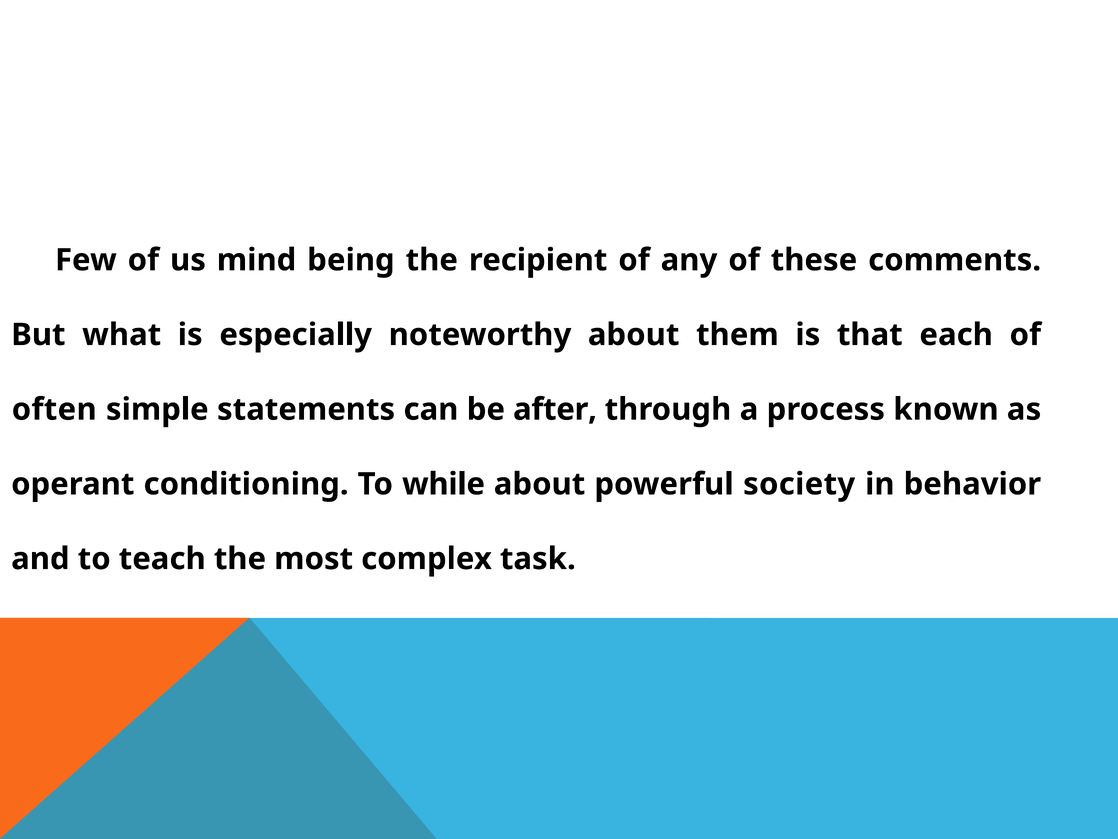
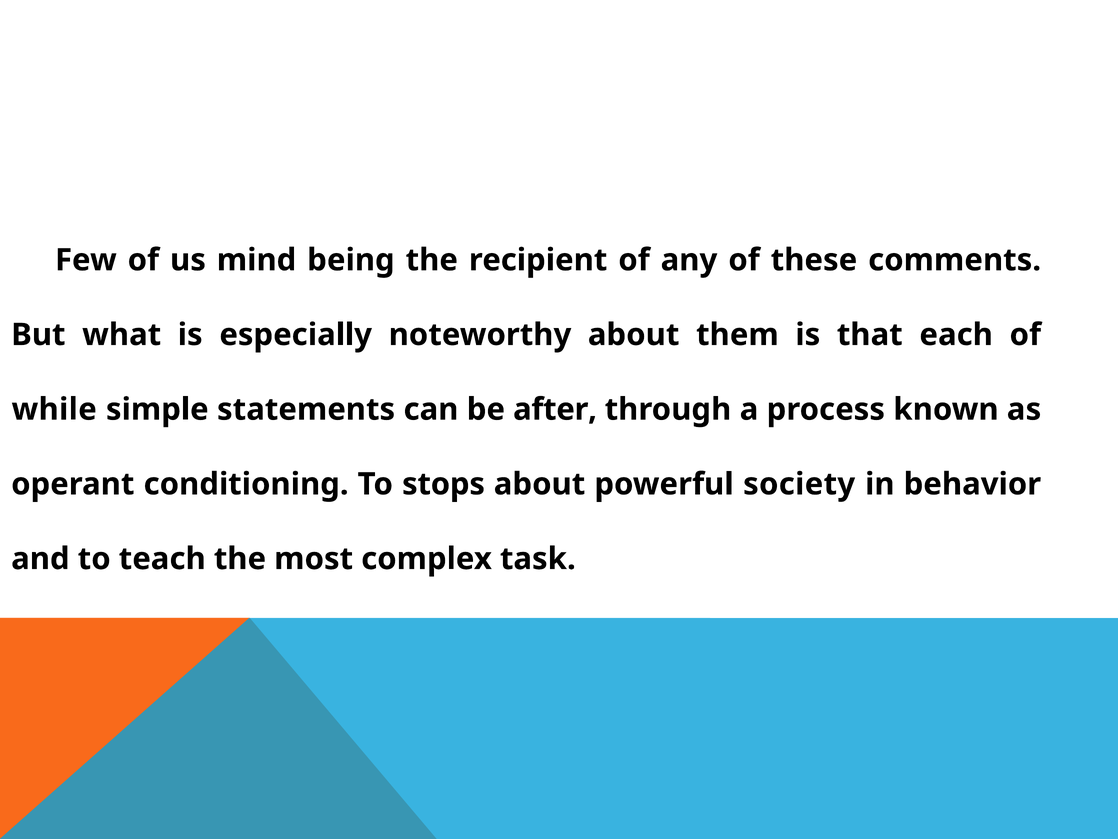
often: often -> while (54, 409)
while: while -> stops (444, 484)
